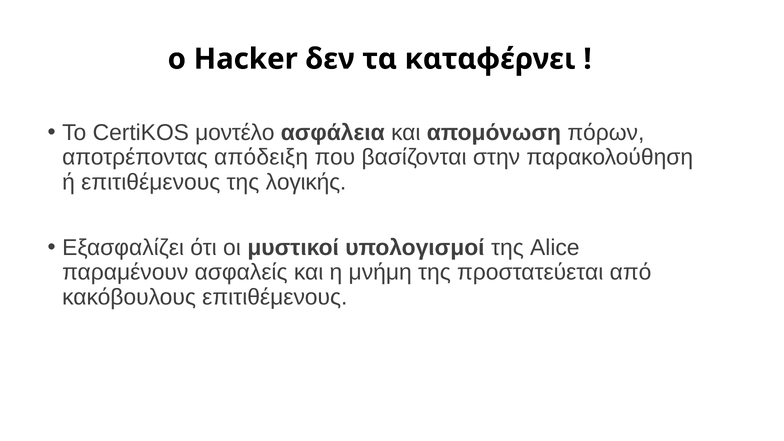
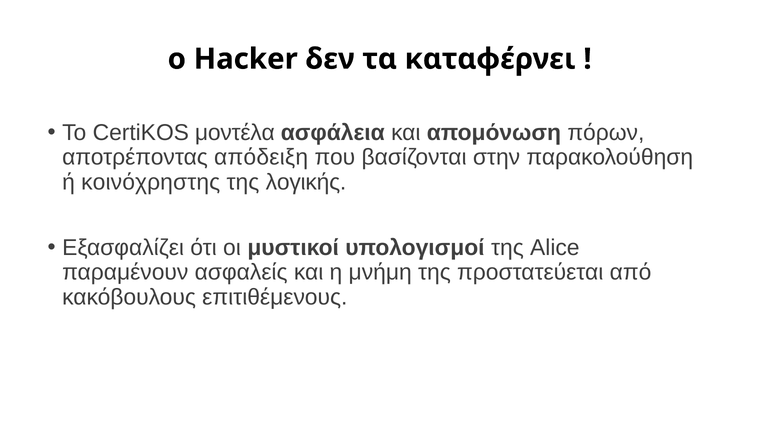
μοντέλο: μοντέλο -> μοντέλα (235, 133)
ή επιτιθέμενους: επιτιθέμενους -> κοινόχρηστης (151, 182)
